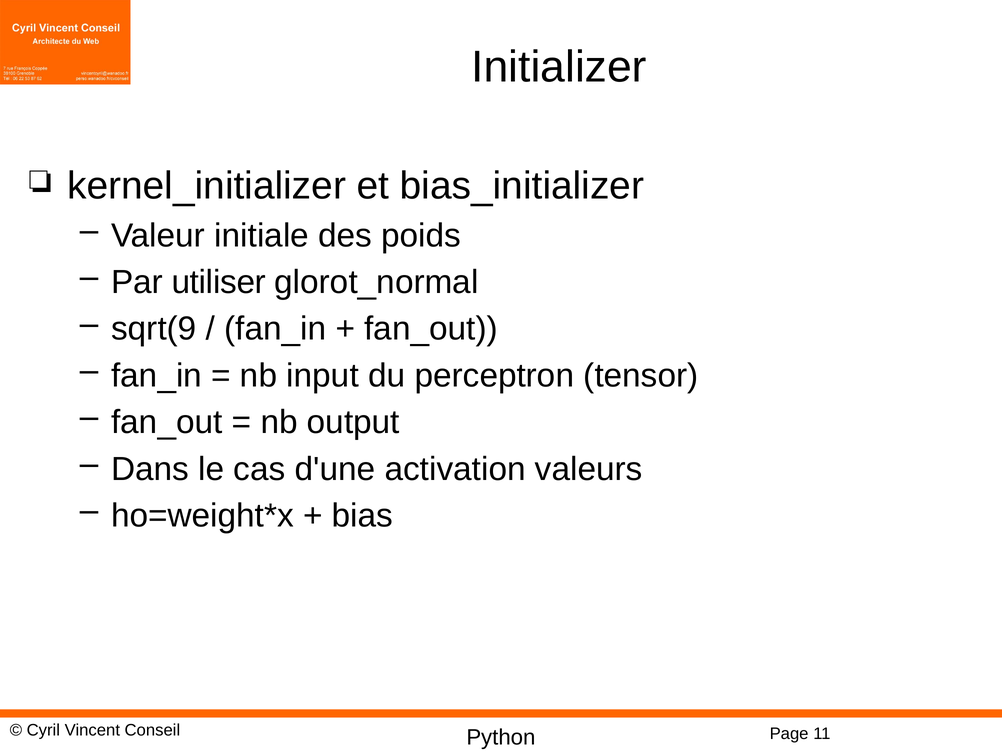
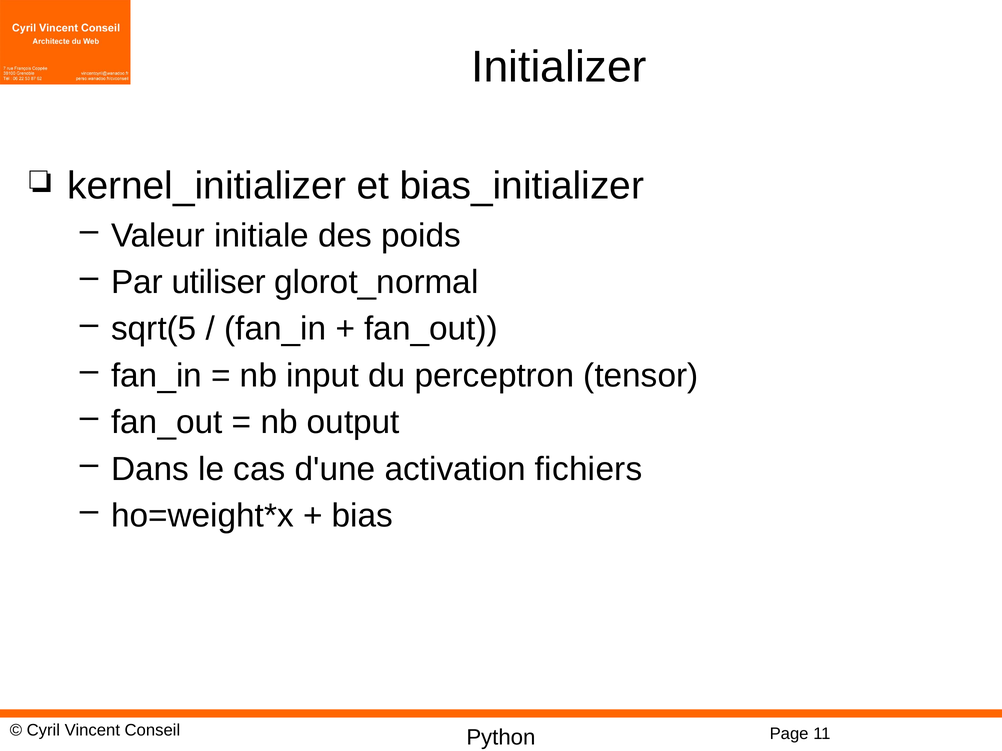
sqrt(9: sqrt(9 -> sqrt(5 (154, 329)
valeurs: valeurs -> fichiers (589, 469)
